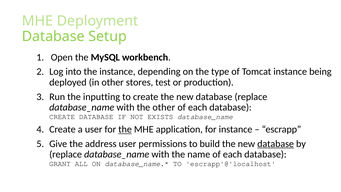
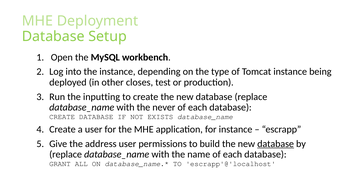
stores: stores -> closes (140, 82)
the other: other -> never (164, 107)
the underline: present -> none (125, 129)
